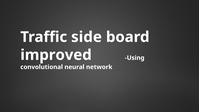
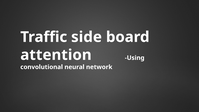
improved: improved -> attention (56, 55)
